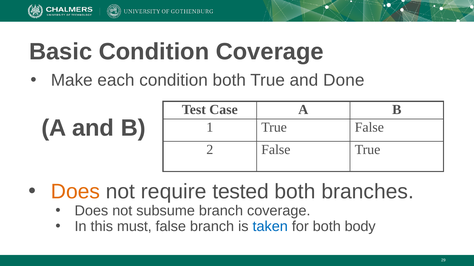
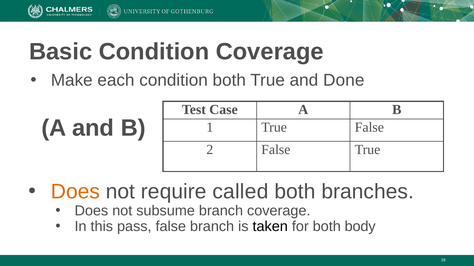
tested: tested -> called (240, 192)
must: must -> pass (134, 227)
taken colour: blue -> black (270, 227)
